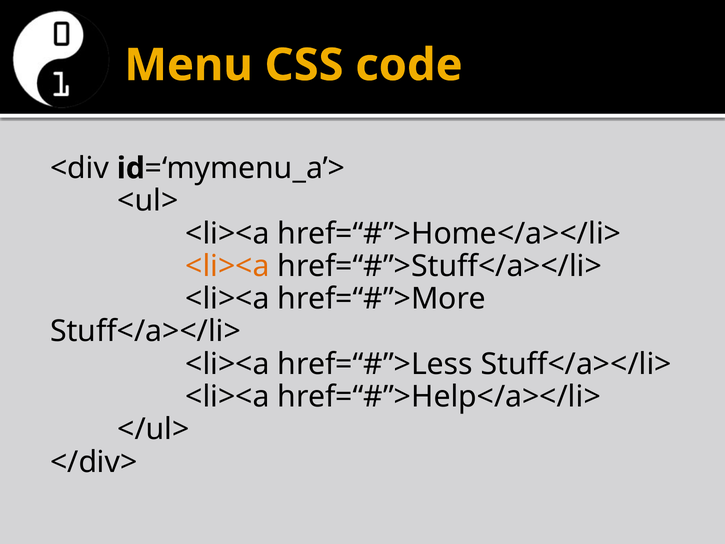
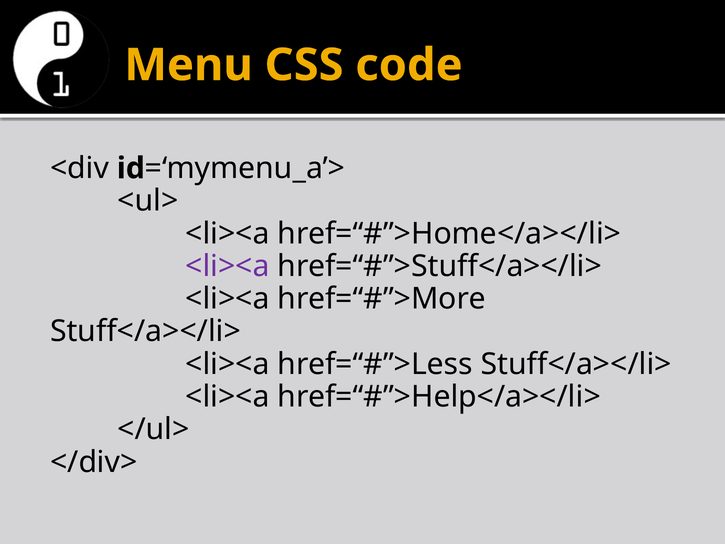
<li><a colour: orange -> purple (227, 266)
